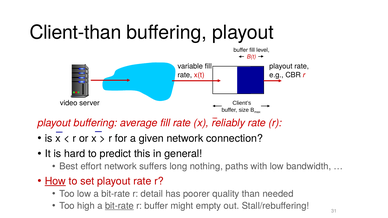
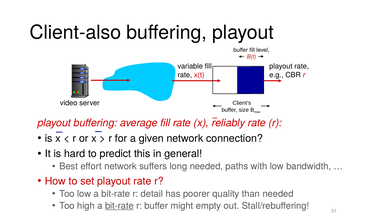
Client-than: Client-than -> Client-also (75, 33)
long nothing: nothing -> needed (206, 167)
How underline: present -> none (55, 181)
